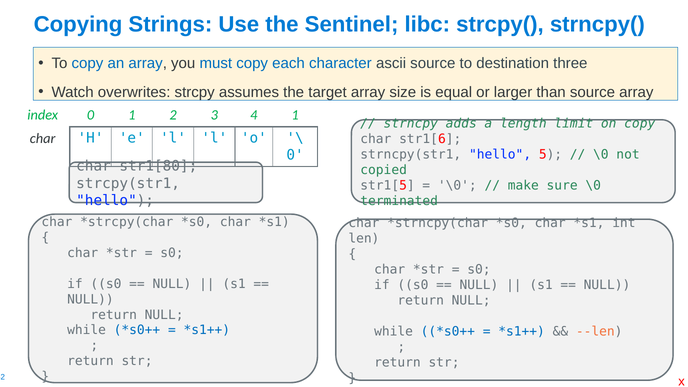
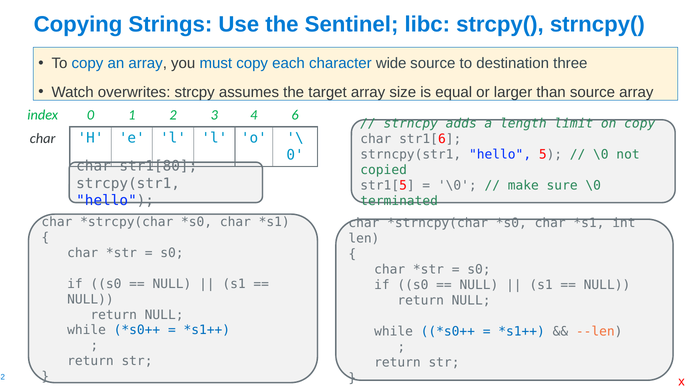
ascii: ascii -> wide (391, 63)
4 1: 1 -> 6 (295, 115)
